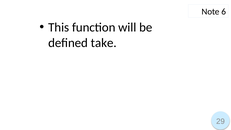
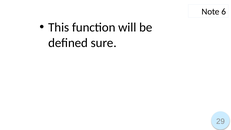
take: take -> sure (104, 43)
